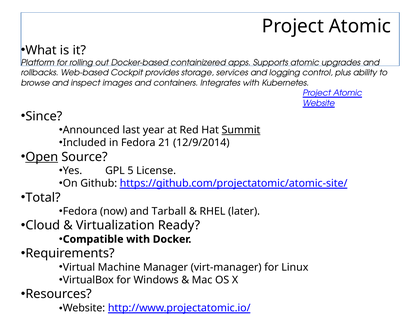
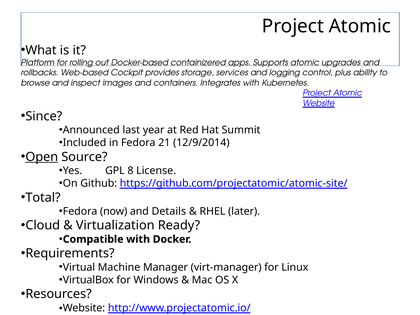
Summit underline: present -> none (241, 130)
5: 5 -> 8 (131, 171)
Tarball: Tarball -> Details (169, 211)
